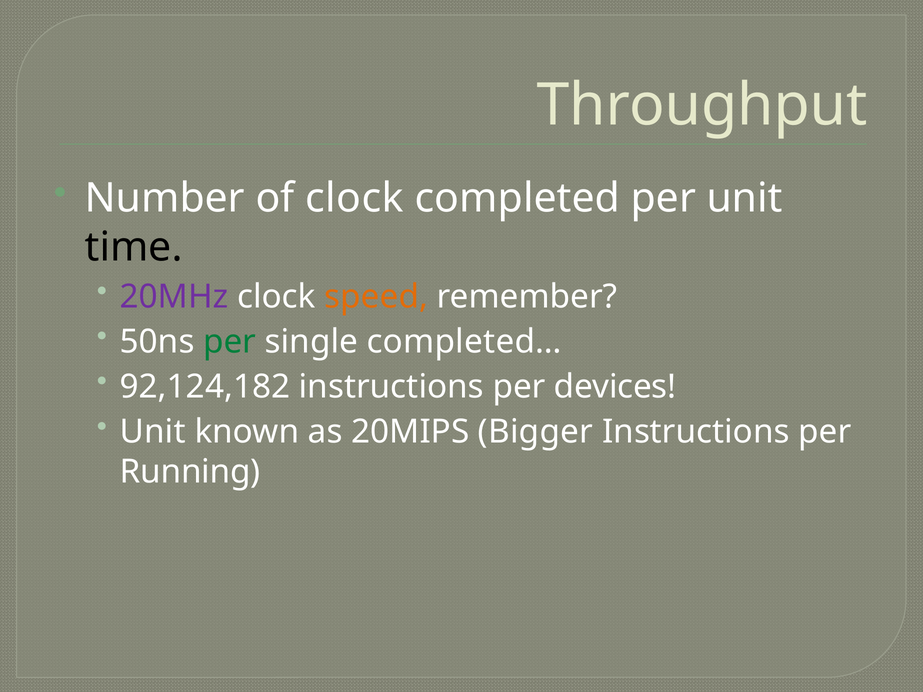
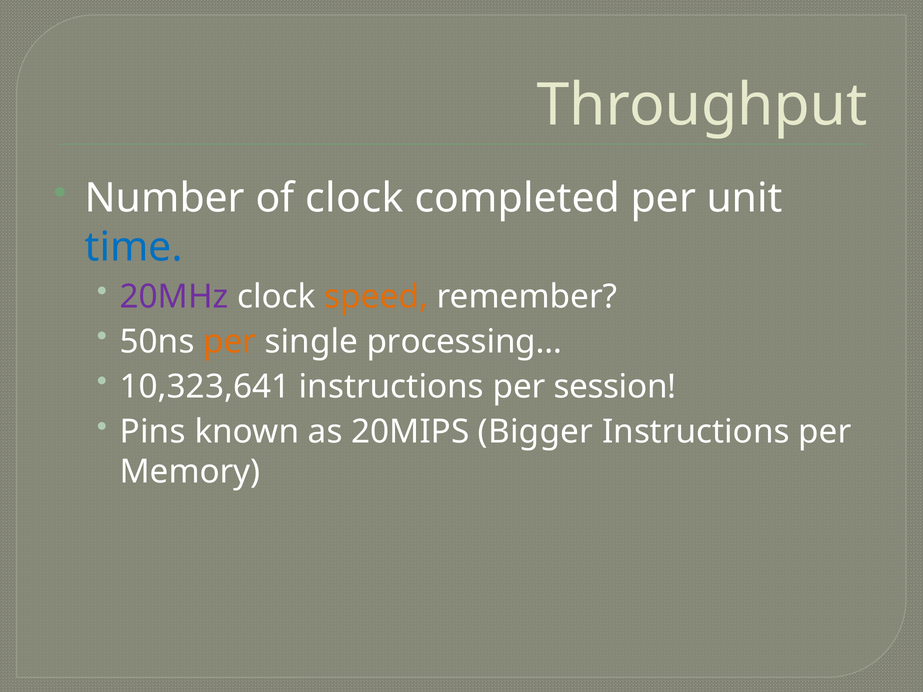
time colour: black -> blue (134, 247)
per colour: green -> orange (230, 342)
completed…: completed… -> processing… (464, 342)
92,124,182: 92,124,182 -> 10,323,641 (205, 387)
devices: devices -> session (615, 387)
Unit: Unit -> Pins (153, 432)
Running: Running -> Memory (190, 472)
